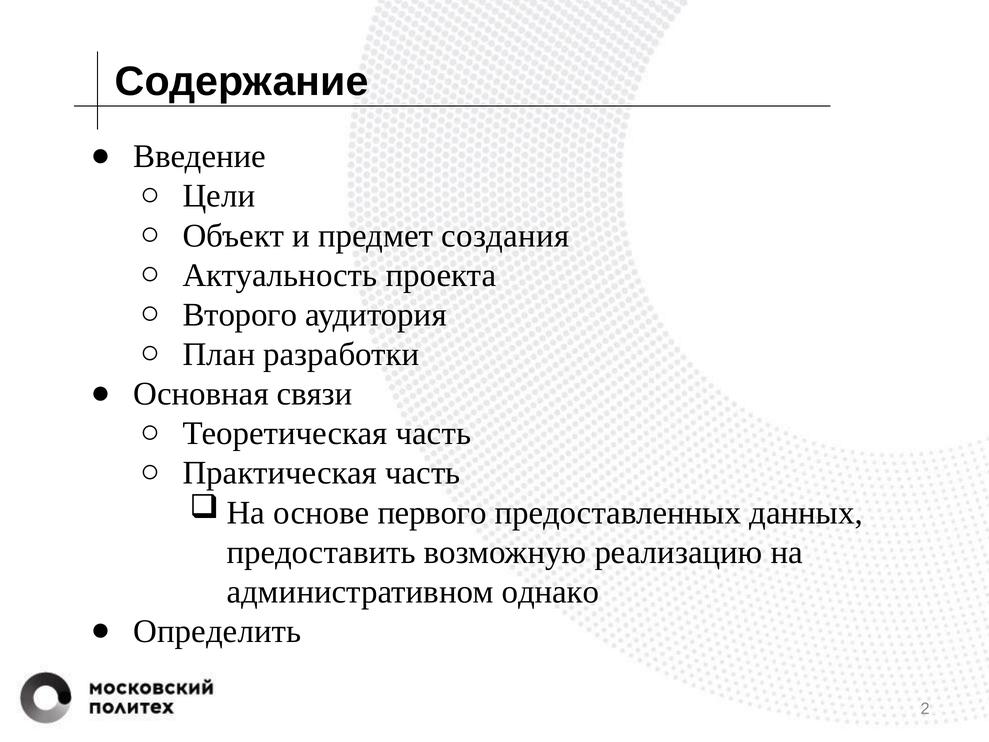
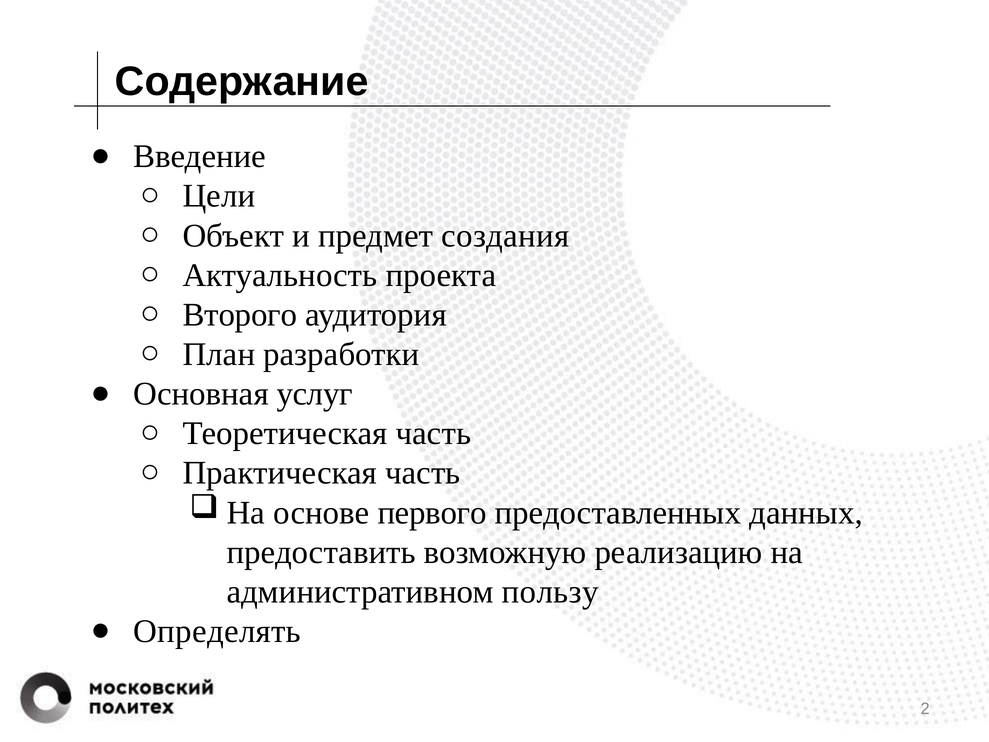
связи: связи -> услуг (315, 394)
однако: однако -> пользу (550, 592)
Определить: Определить -> Определять (217, 631)
